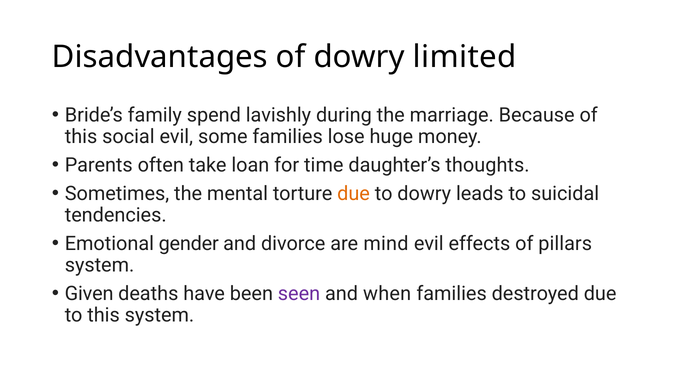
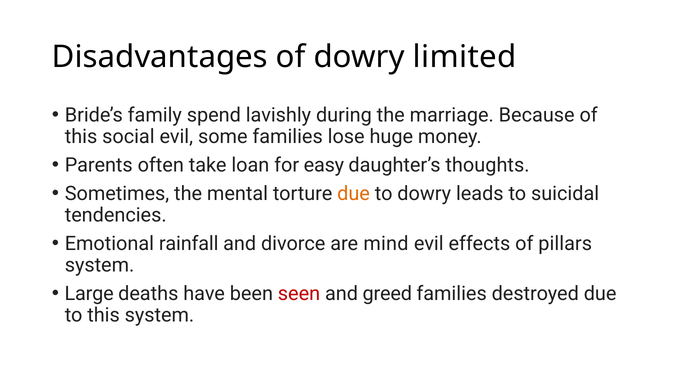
time: time -> easy (324, 165)
gender: gender -> rainfall (189, 244)
Given: Given -> Large (89, 294)
seen colour: purple -> red (299, 294)
when: when -> greed (387, 294)
